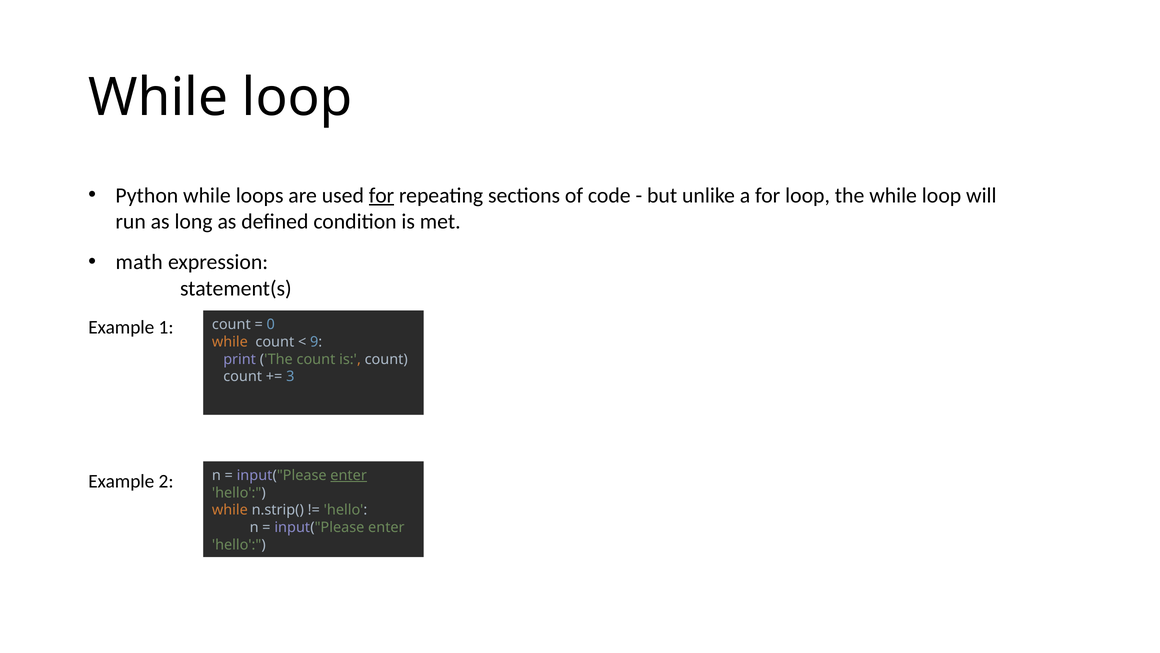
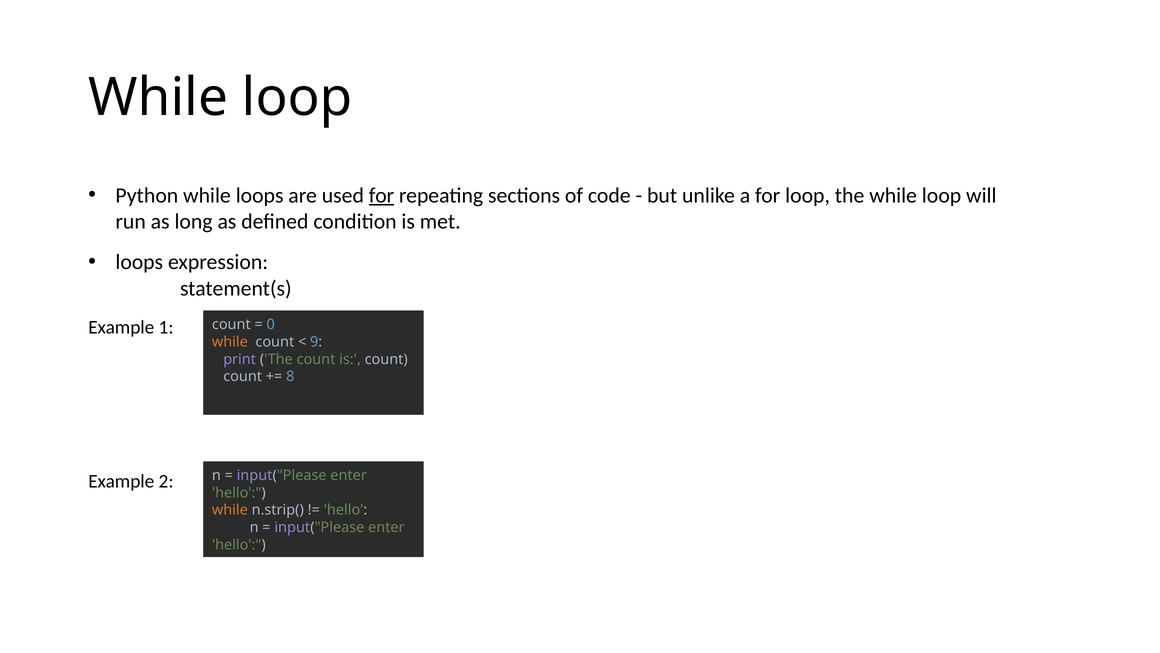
math: math -> loops (139, 262)
3: 3 -> 8 (290, 376)
enter underline: present -> none (349, 475)
